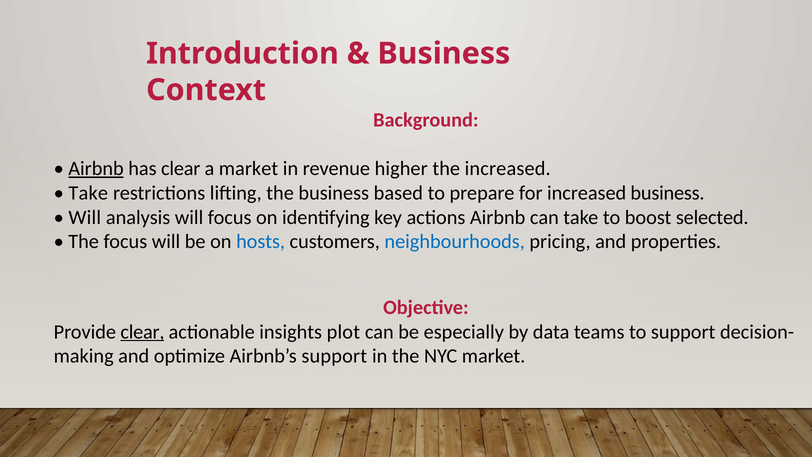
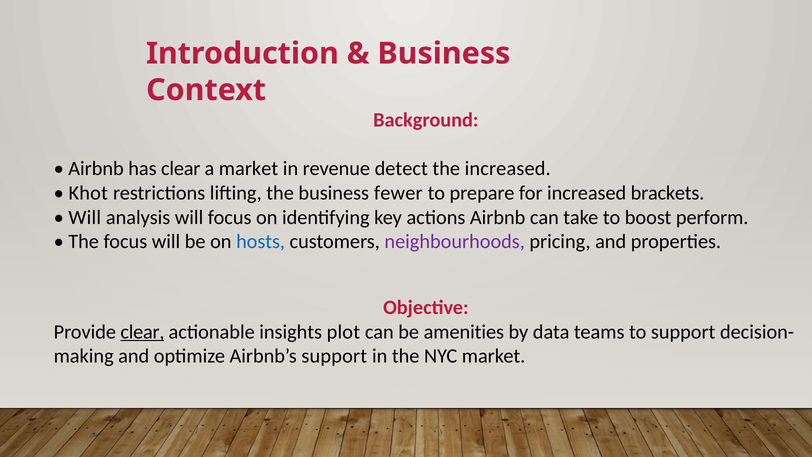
Airbnb underline: present -> none (96, 168)
higher: higher -> detect (401, 168)
Take: Take -> Khot (88, 193)
based: based -> fewer (398, 193)
increased business: business -> brackets (668, 193)
selected: selected -> perform (712, 217)
neighbourhoods colour: blue -> purple (455, 242)
especially: especially -> amenities (464, 332)
